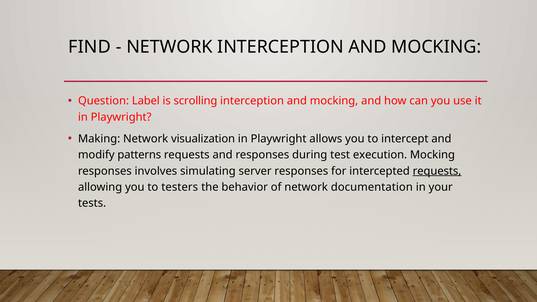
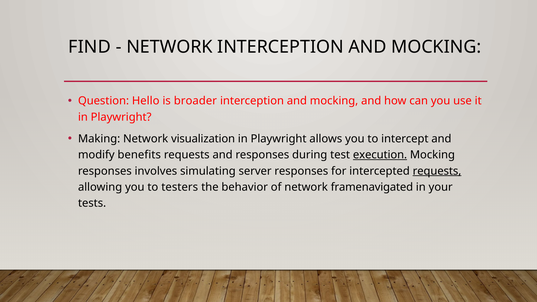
Label: Label -> Hello (146, 101)
scrolling: scrolling -> broader (195, 101)
patterns: patterns -> benefits (139, 155)
execution underline: none -> present (380, 155)
documentation: documentation -> framenavigated (372, 187)
